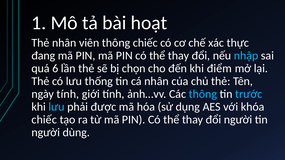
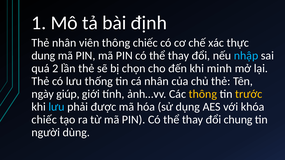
hoạt: hoạt -> định (149, 23)
đang: đang -> dung (43, 56)
6: 6 -> 2 (55, 68)
điểm: điểm -> minh (219, 68)
ngày tính: tính -> giúp (68, 94)
thông colour: light blue -> yellow (203, 94)
trước colour: light blue -> yellow (249, 94)
đổi người: người -> chung (238, 120)
